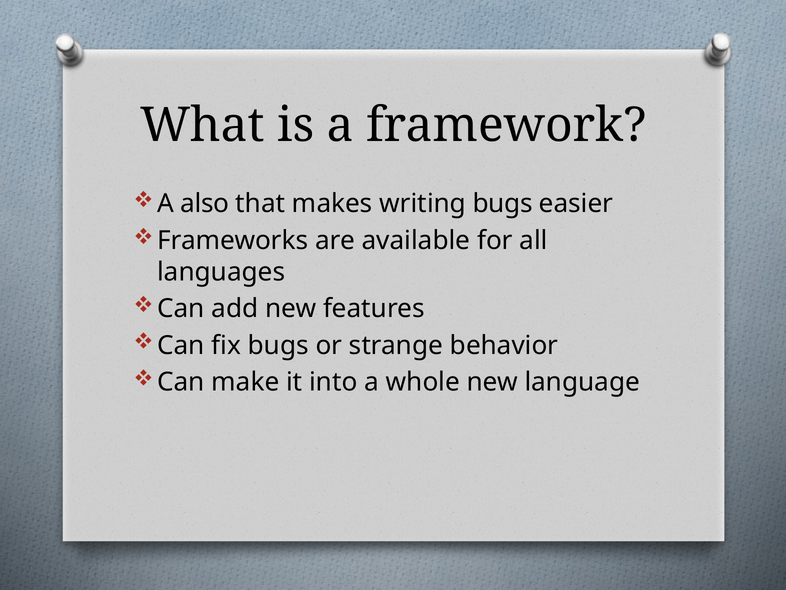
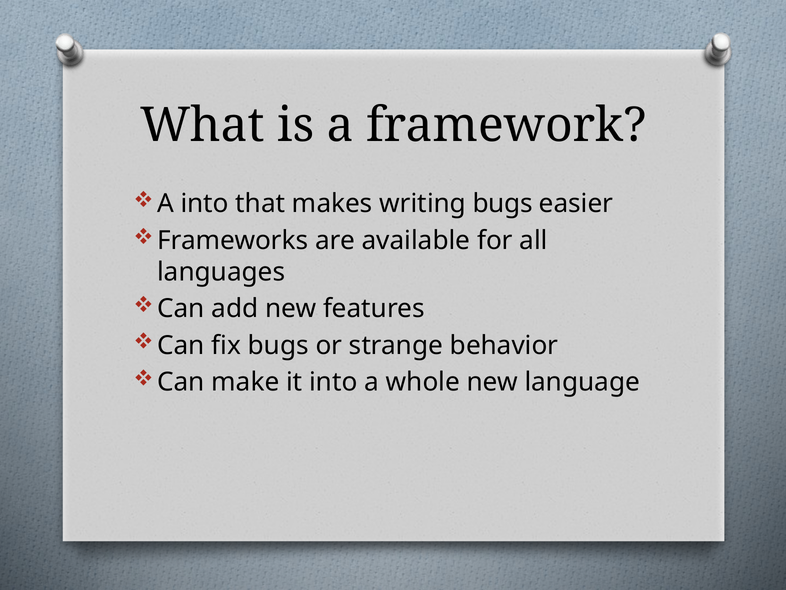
A also: also -> into (205, 204)
